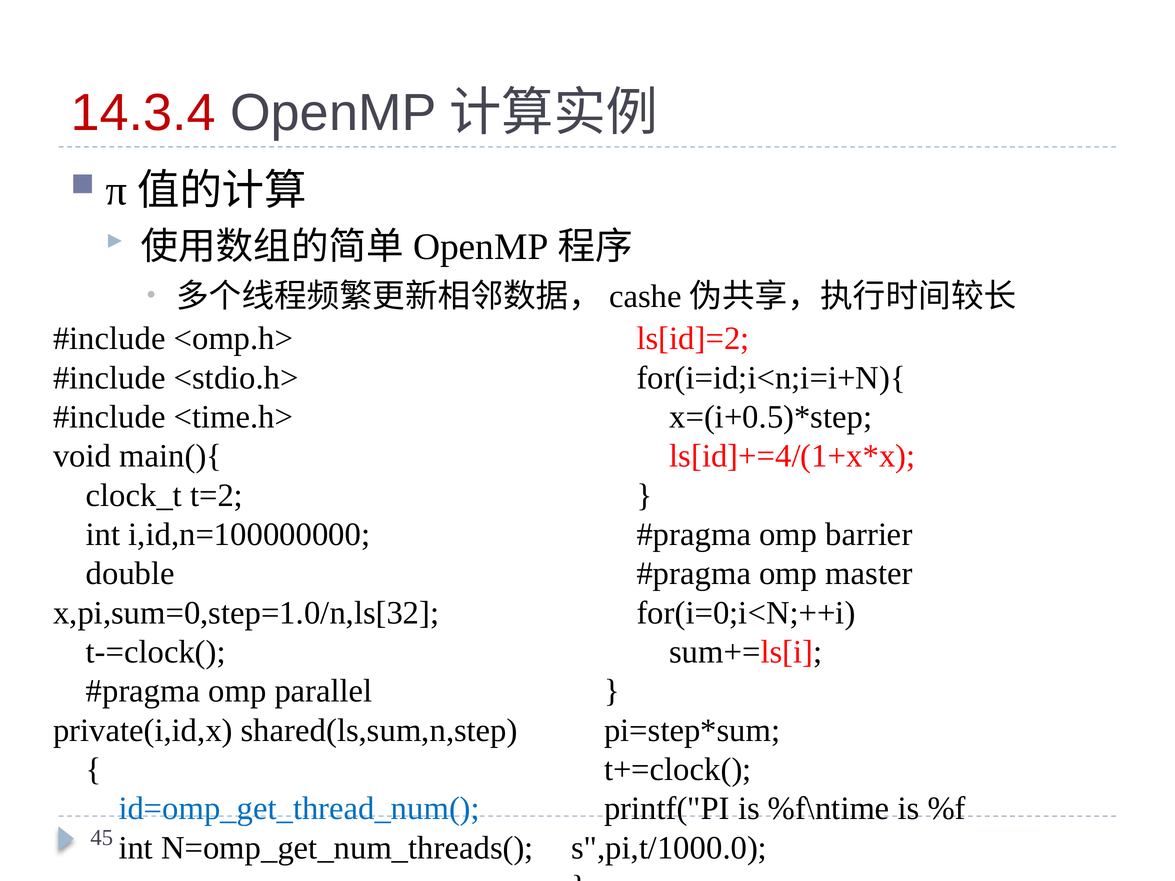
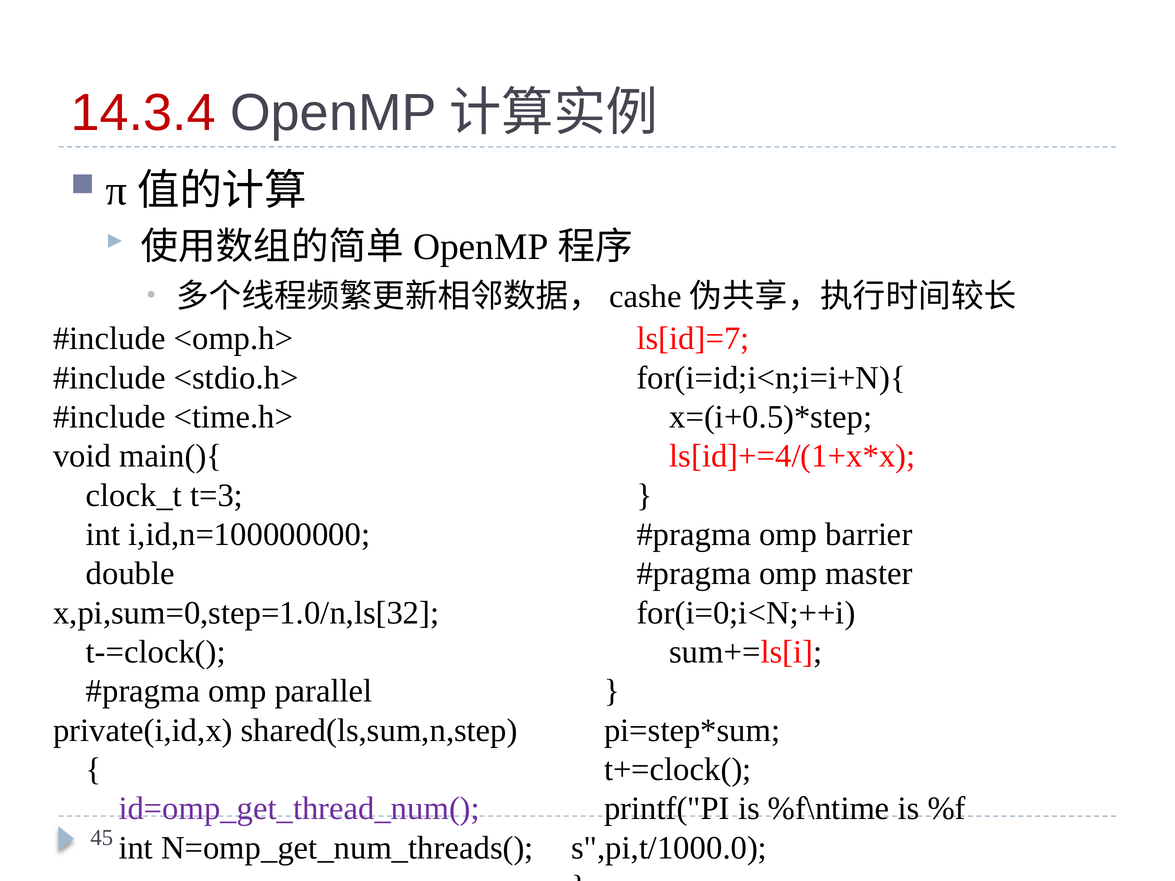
ls[id]=2: ls[id]=2 -> ls[id]=7 (693, 339)
t=2: t=2 -> t=3 (217, 495)
id=omp_get_thread_num( colour: blue -> purple (299, 809)
